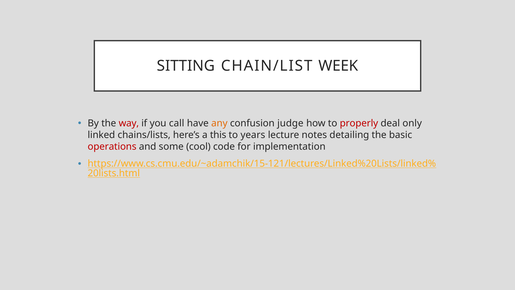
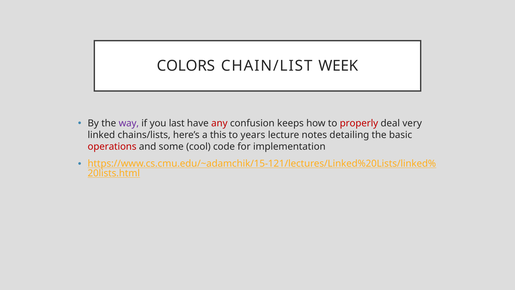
SITTING: SITTING -> COLORS (186, 66)
way colour: red -> purple (129, 123)
call: call -> last (177, 123)
any colour: orange -> red (219, 123)
judge: judge -> keeps (290, 123)
only: only -> very (412, 123)
